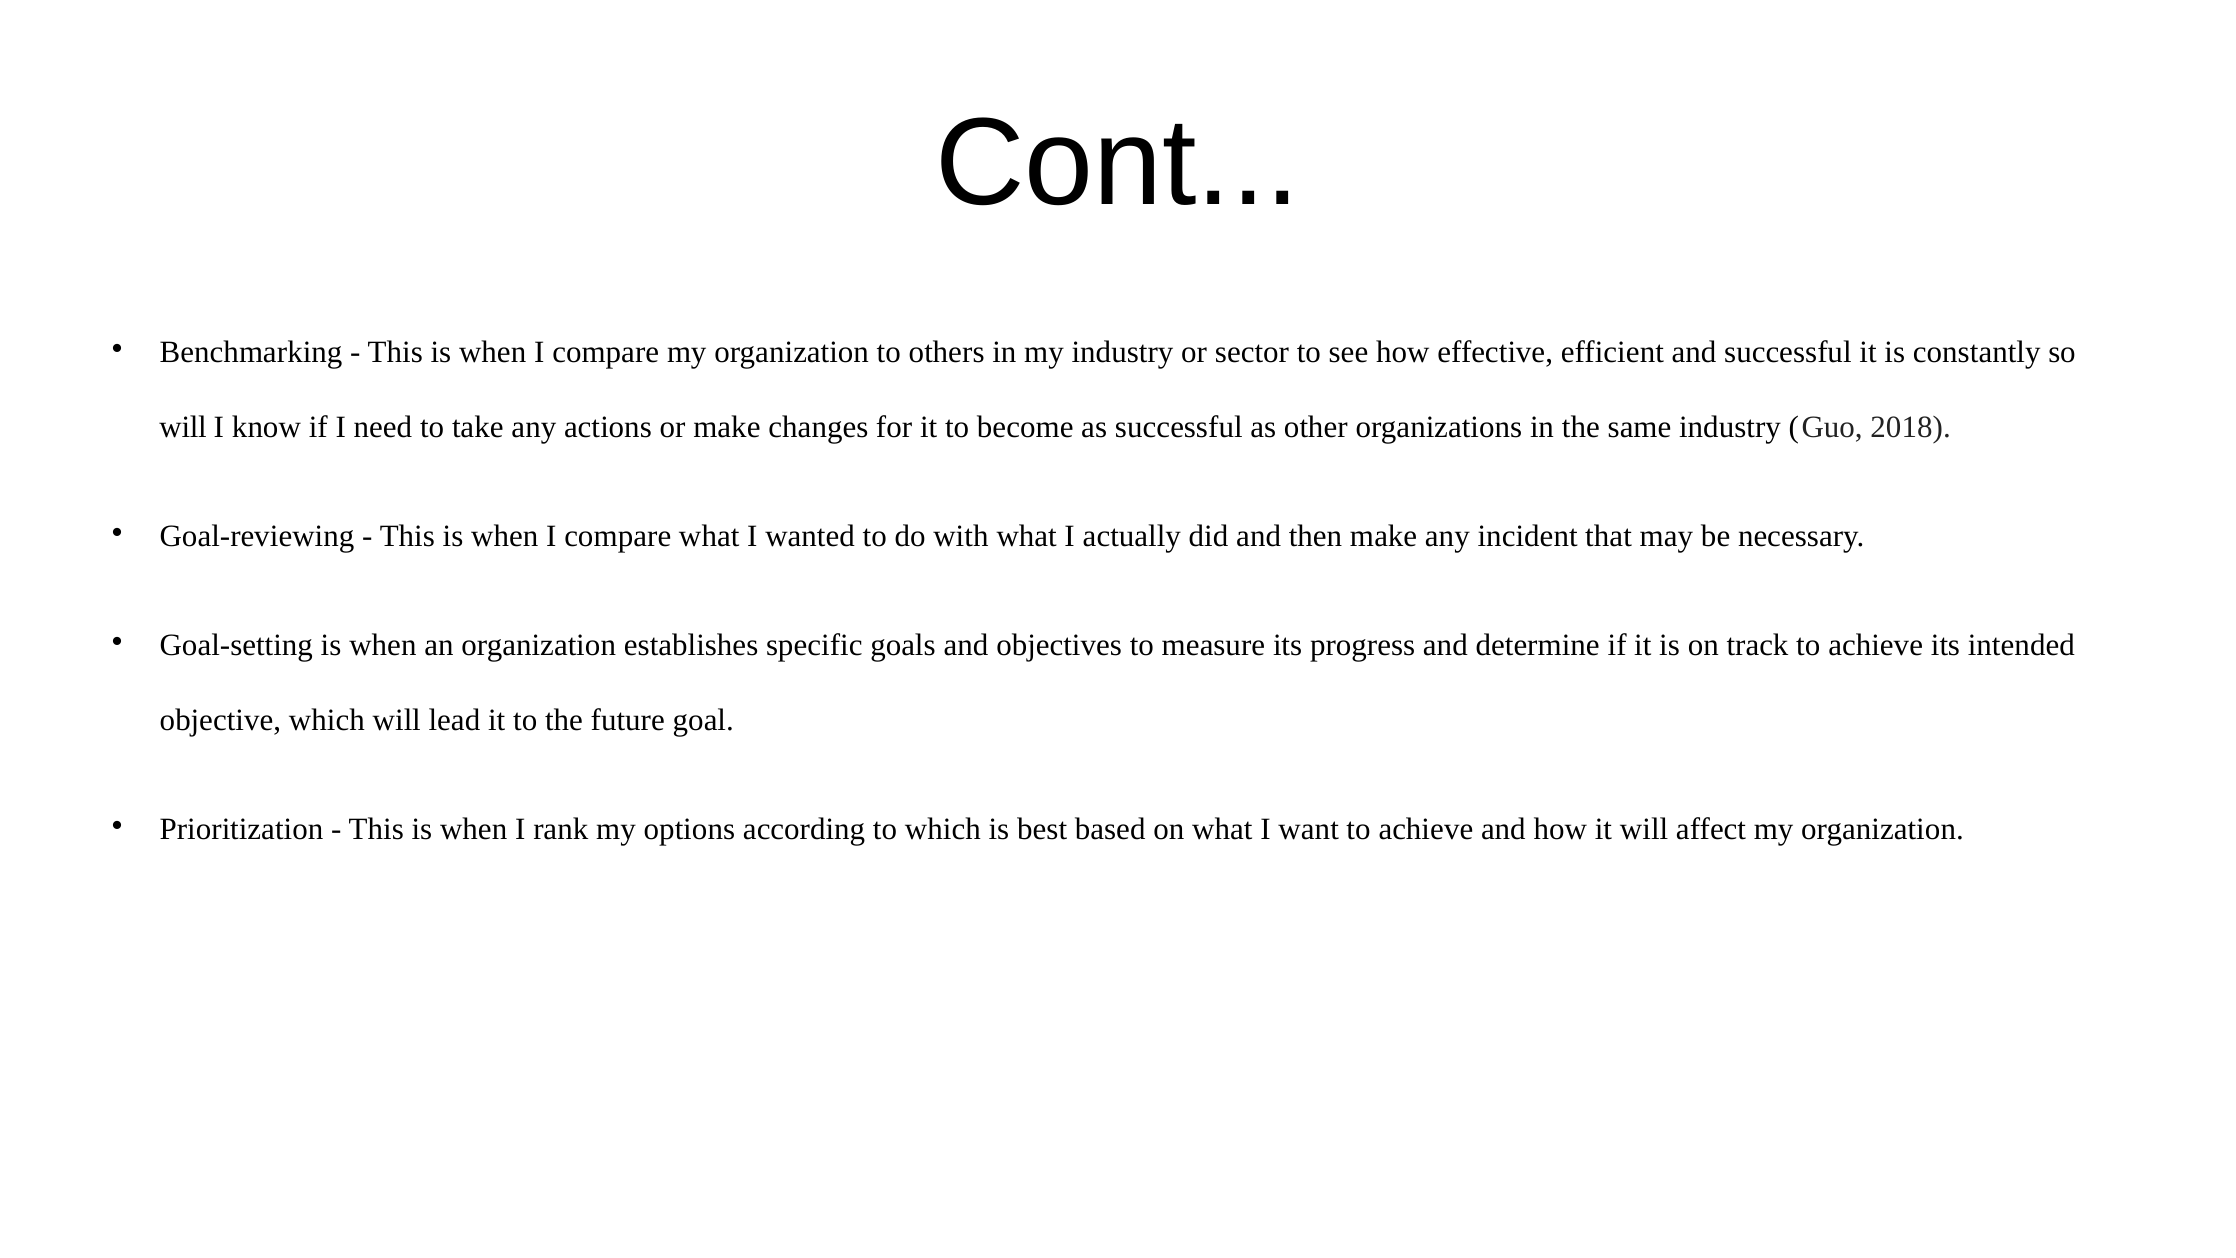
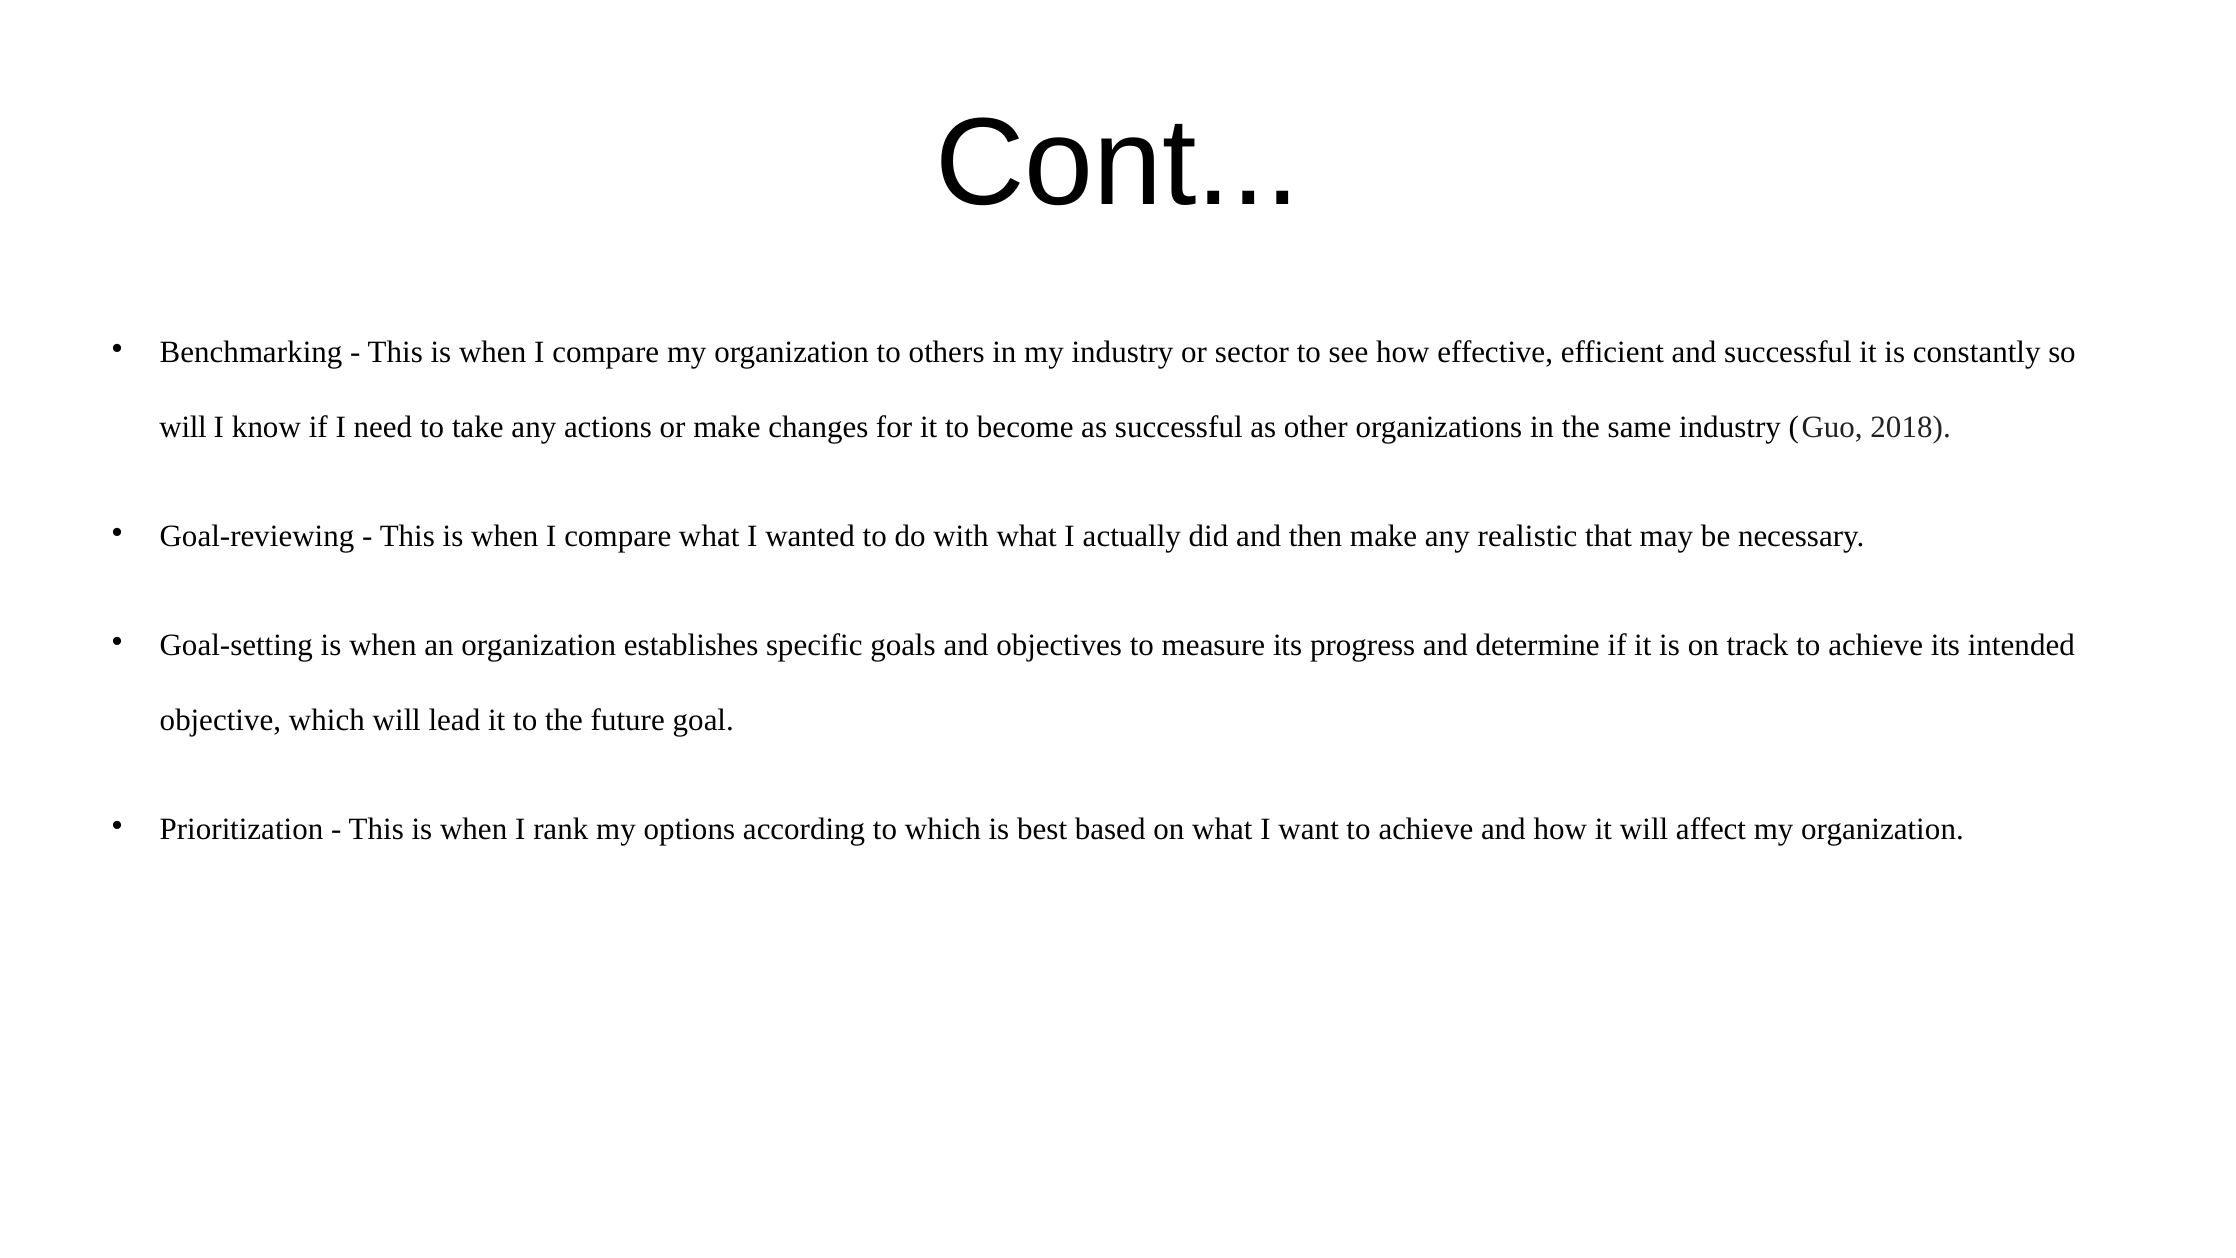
incident: incident -> realistic (1528, 536)
